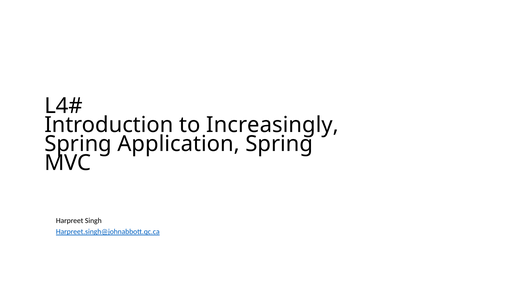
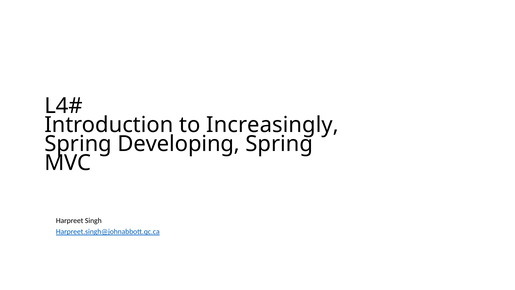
Application: Application -> Developing (179, 144)
